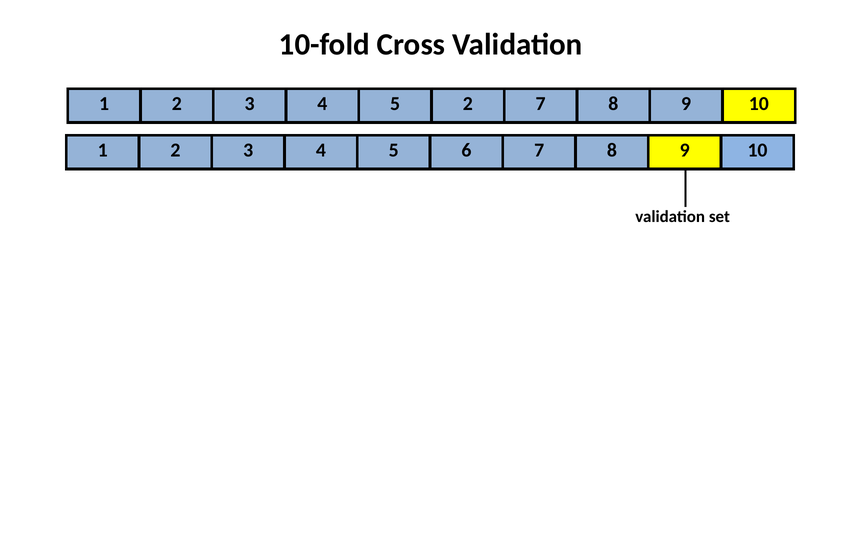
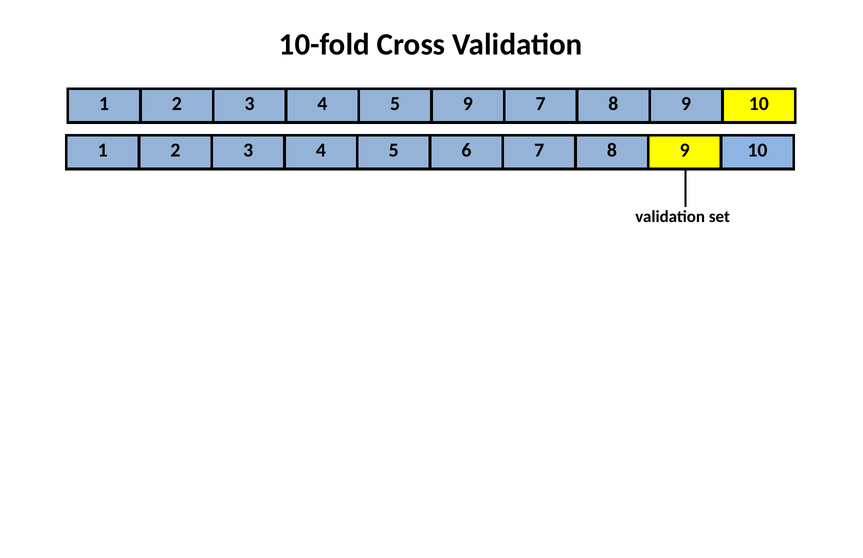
5 2: 2 -> 9 (468, 104)
